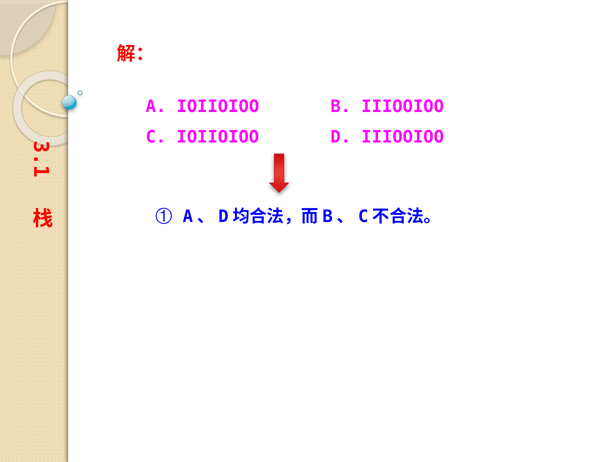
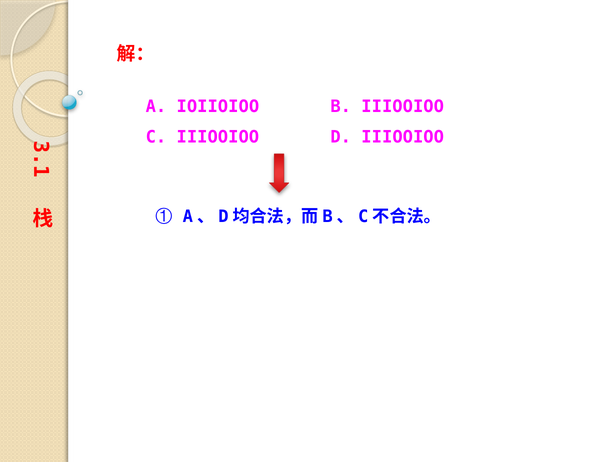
C IOIIOIOO: IOIIOIOO -> IIIOOIOO (218, 137)
